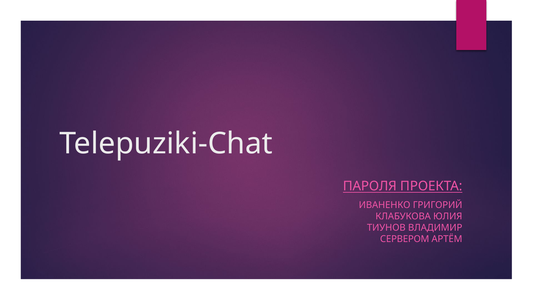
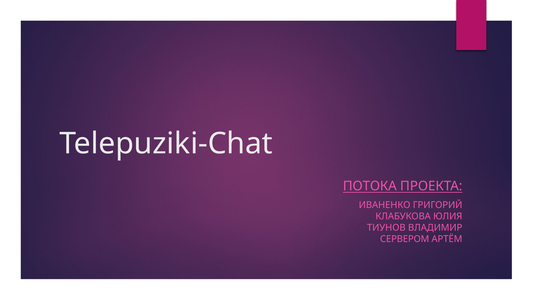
ПАРОЛЯ: ПАРОЛЯ -> ПОТОКА (370, 186)
